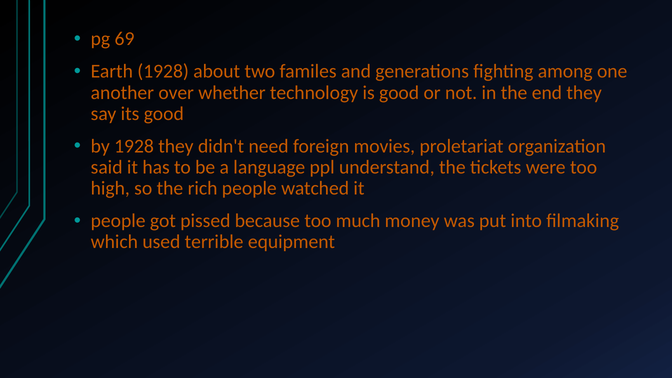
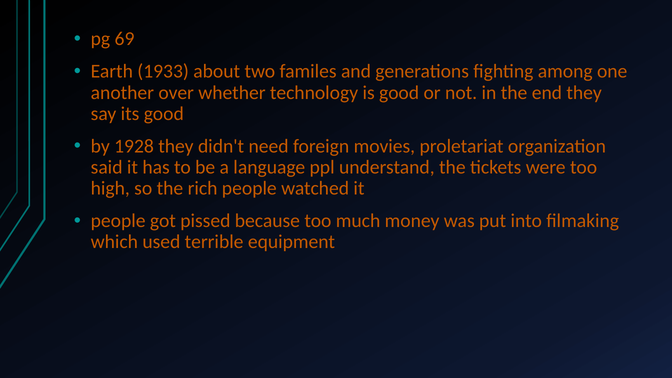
Earth 1928: 1928 -> 1933 (163, 71)
